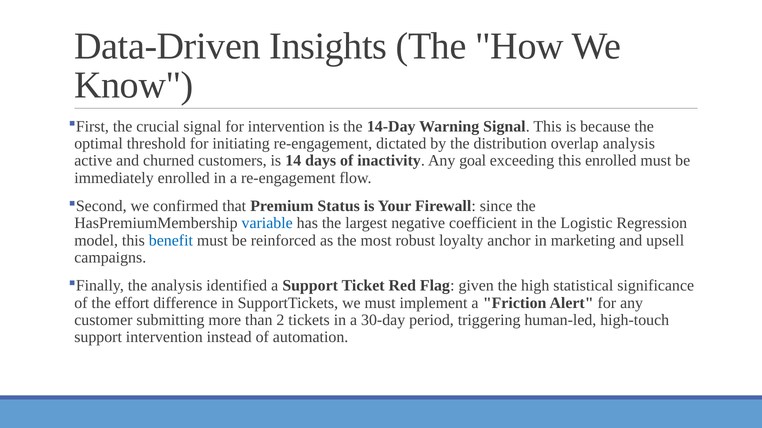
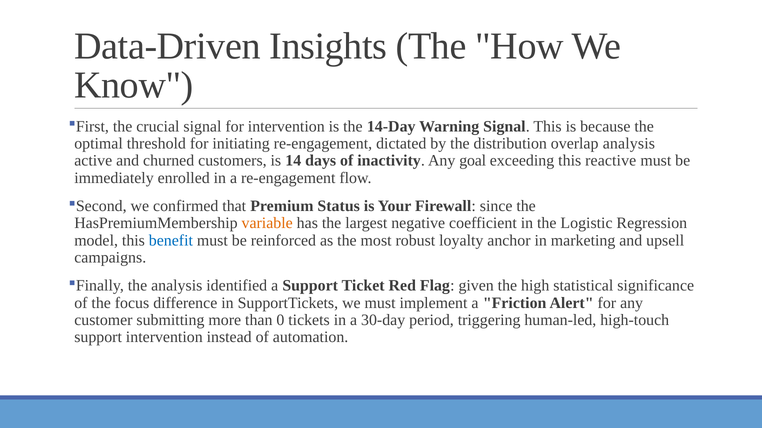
this enrolled: enrolled -> reactive (611, 161)
variable colour: blue -> orange (267, 224)
effort: effort -> focus (132, 303)
2: 2 -> 0 (280, 320)
